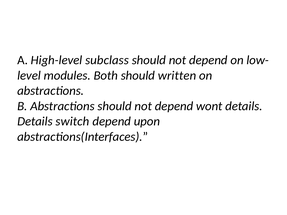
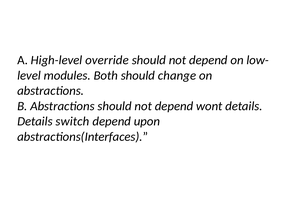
subclass: subclass -> override (107, 60)
written: written -> change (177, 76)
